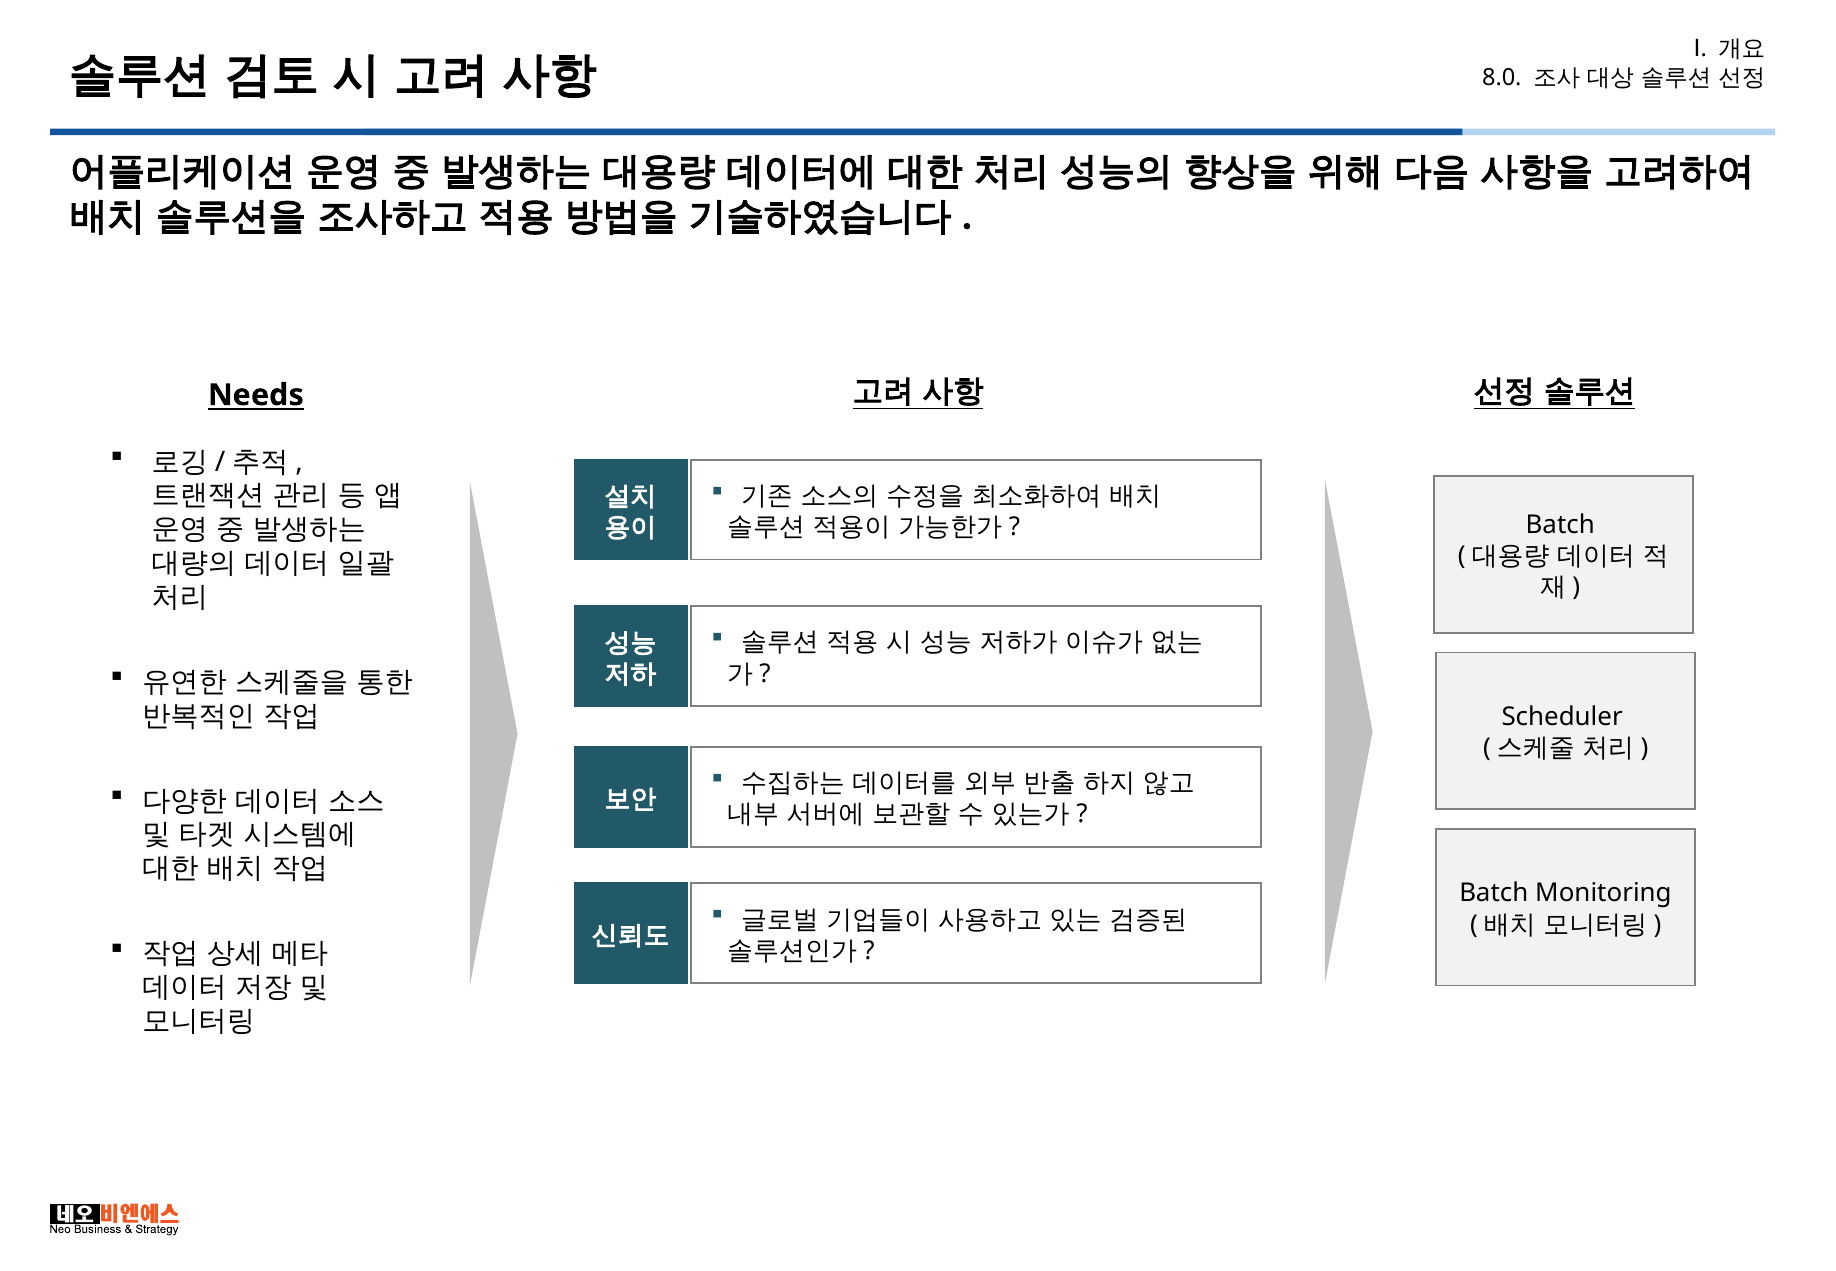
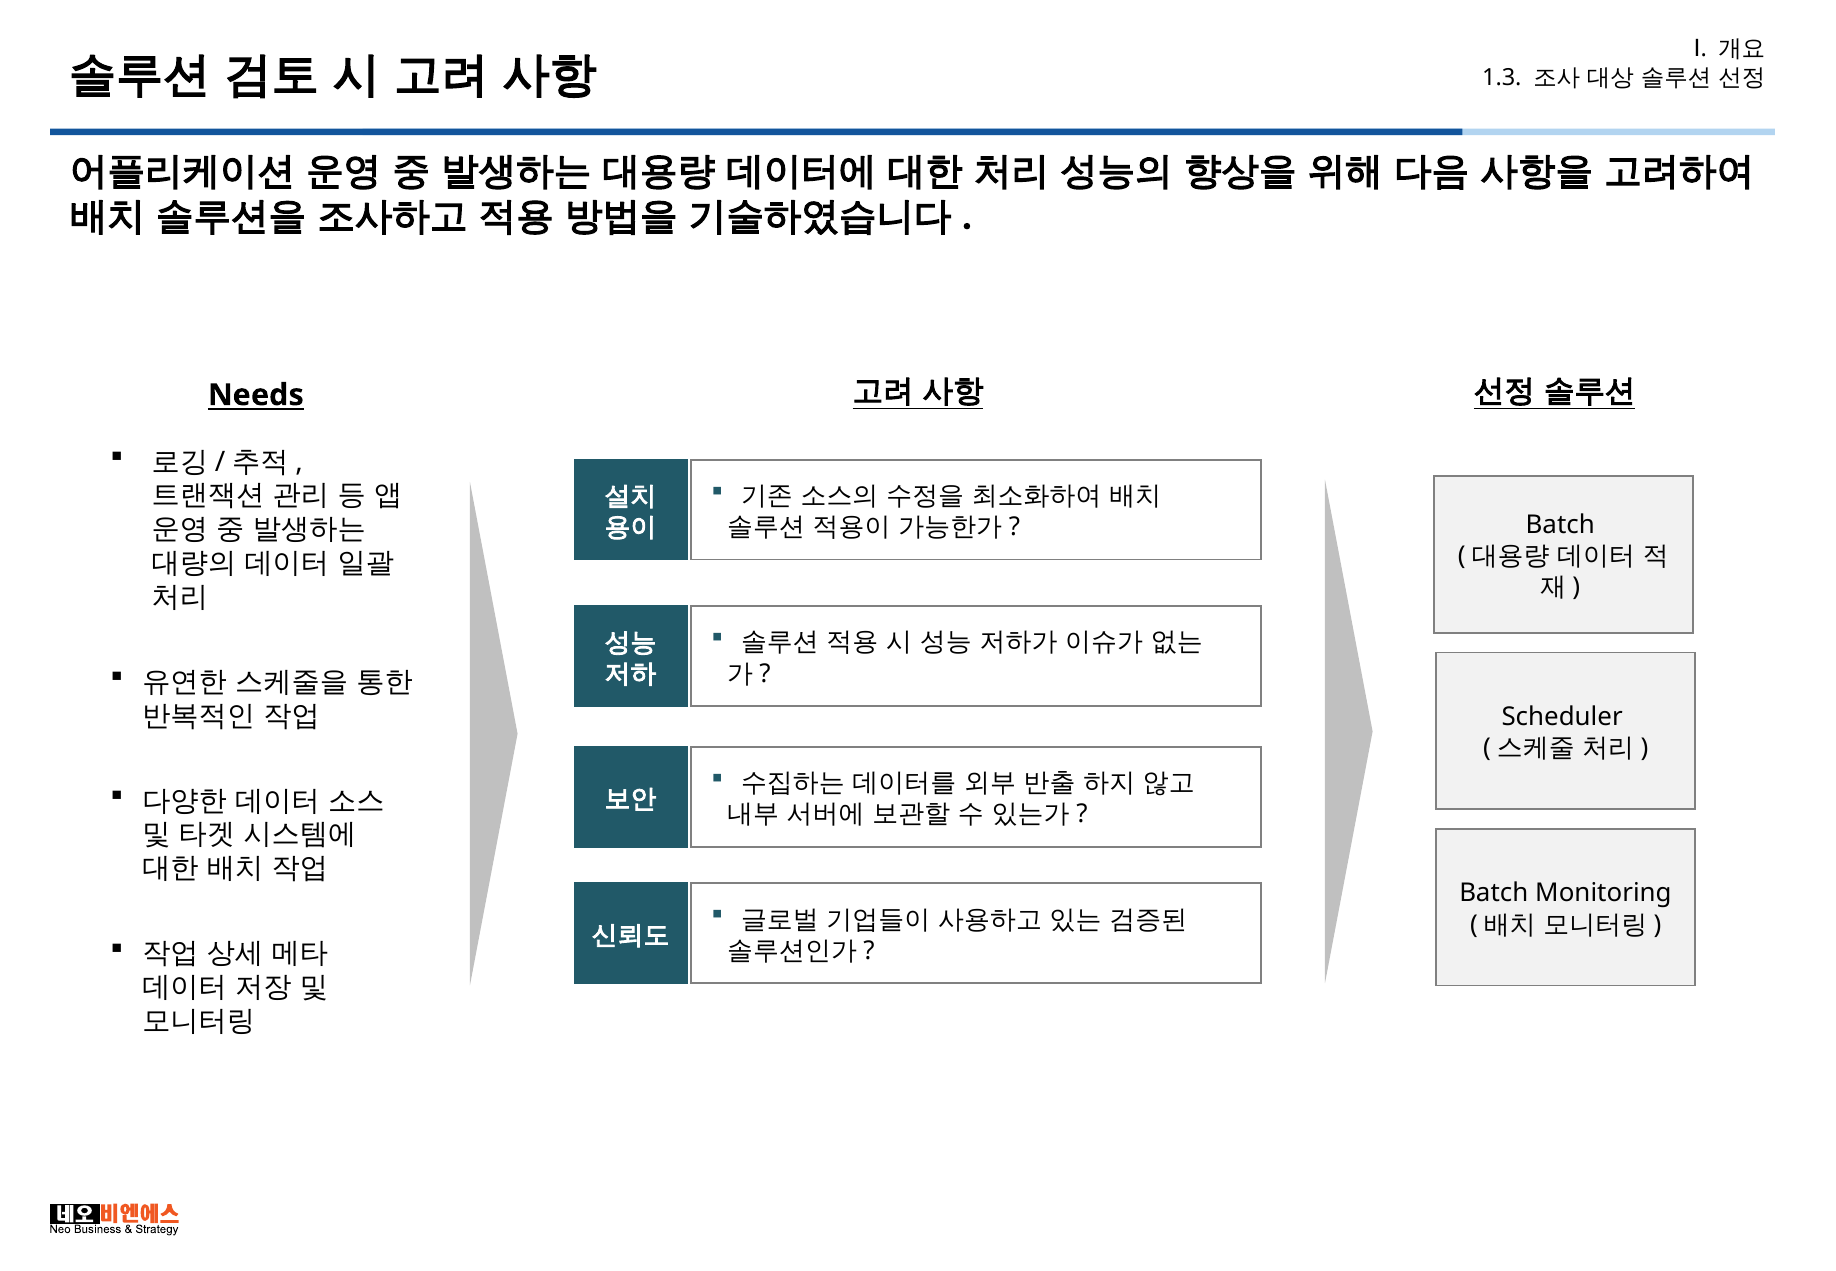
8.0: 8.0 -> 1.3 (1502, 77)
